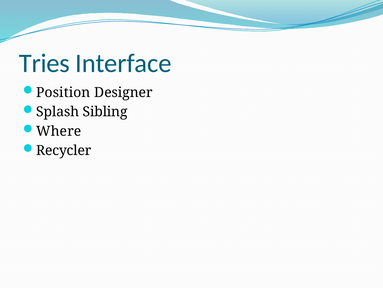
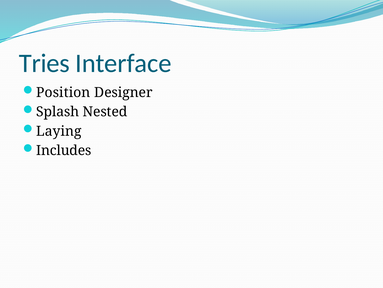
Sibling: Sibling -> Nested (105, 112)
Where: Where -> Laying (59, 131)
Recycler: Recycler -> Includes (64, 150)
